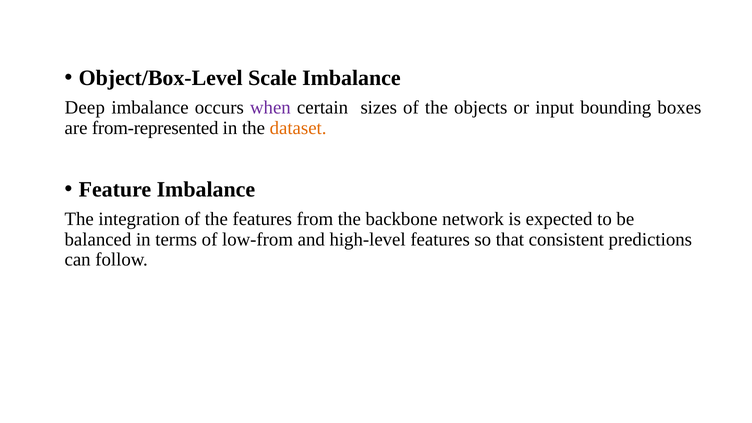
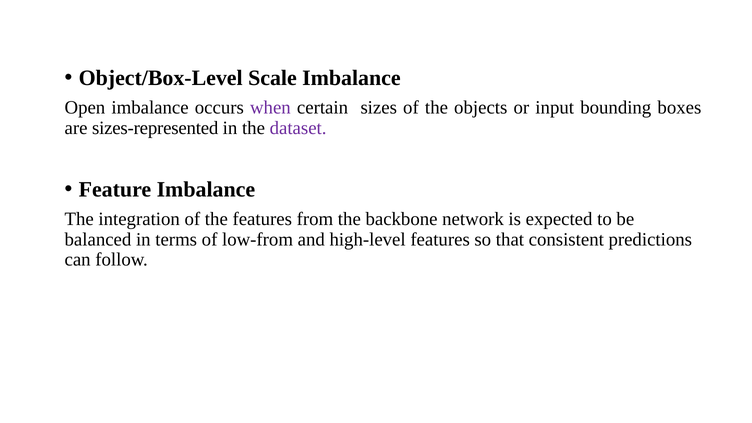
Deep: Deep -> Open (85, 108)
from-represented: from-represented -> sizes-represented (155, 128)
dataset colour: orange -> purple (298, 128)
